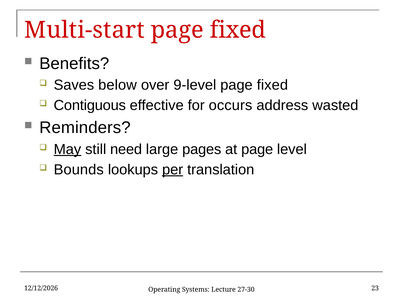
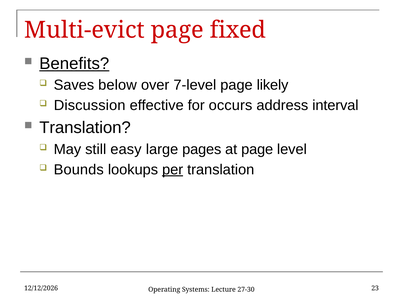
Multi-start: Multi-start -> Multi-evict (85, 30)
Benefits underline: none -> present (74, 64)
9-level: 9-level -> 7-level (195, 85)
fixed: fixed -> likely (273, 85)
Contiguous: Contiguous -> Discussion (90, 106)
wasted: wasted -> interval (335, 106)
Reminders: Reminders -> Translation (85, 128)
May underline: present -> none (67, 149)
need: need -> easy (126, 149)
